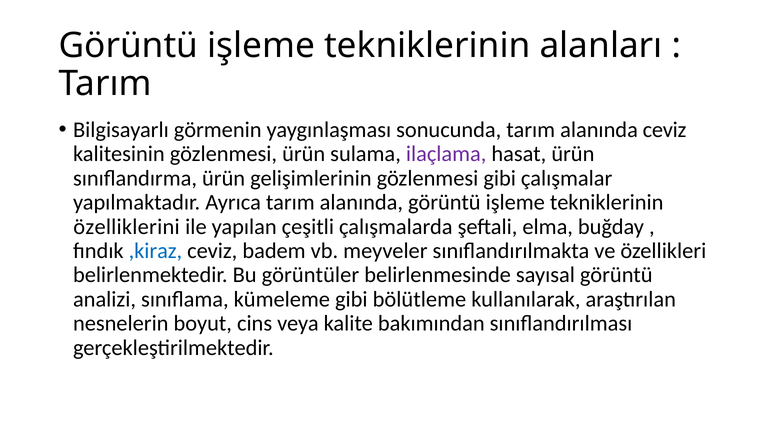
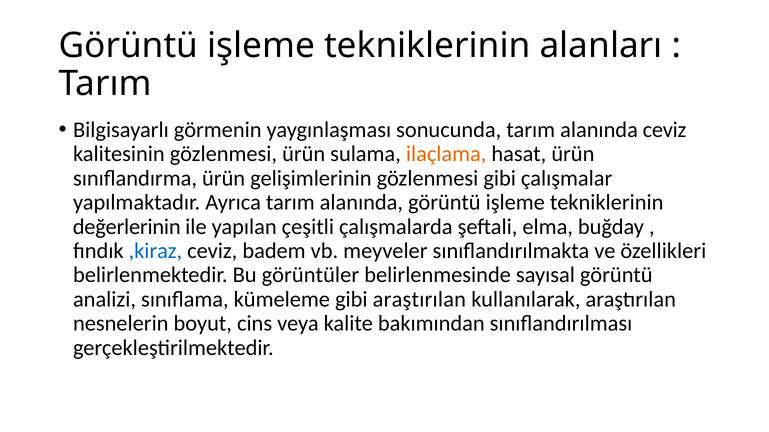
ilaçlama colour: purple -> orange (446, 154)
özelliklerini: özelliklerini -> değerlerinin (127, 227)
gibi bölütleme: bölütleme -> araştırılan (419, 300)
